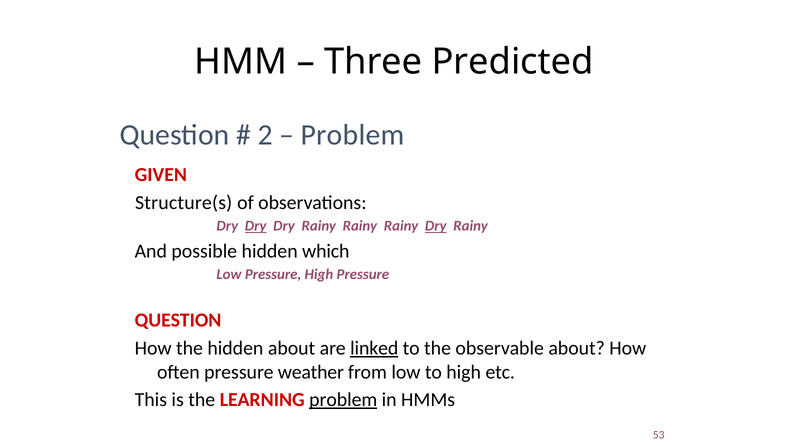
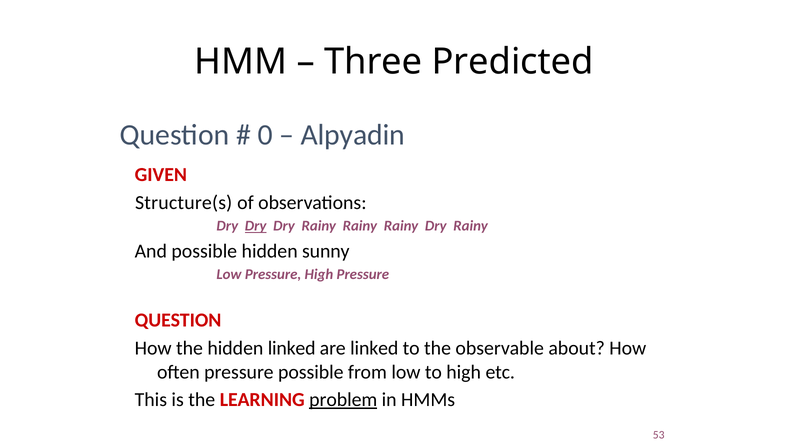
2: 2 -> 0 (265, 135)
Problem: Problem -> Alpyadin (353, 135)
Dry underline: present -> none (436, 226)
which: which -> sunny (326, 251)
hidden about: about -> linked (292, 348)
linked underline: present -> none (374, 348)
pressure weather: weather -> possible (311, 372)
